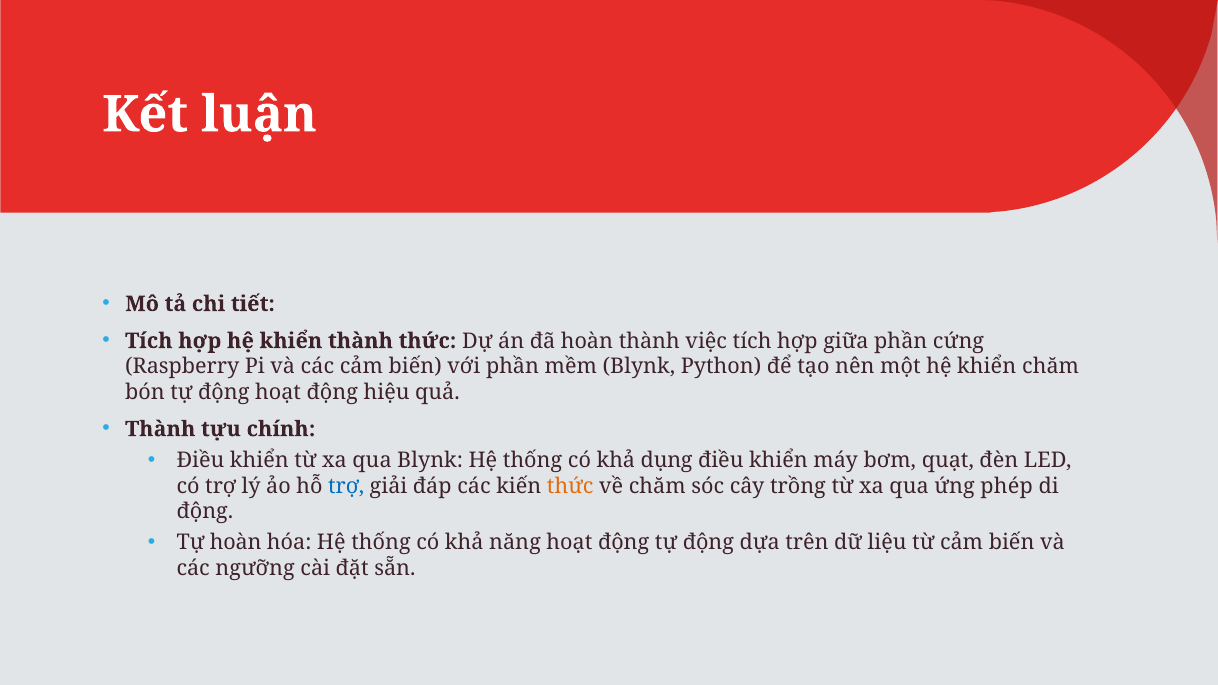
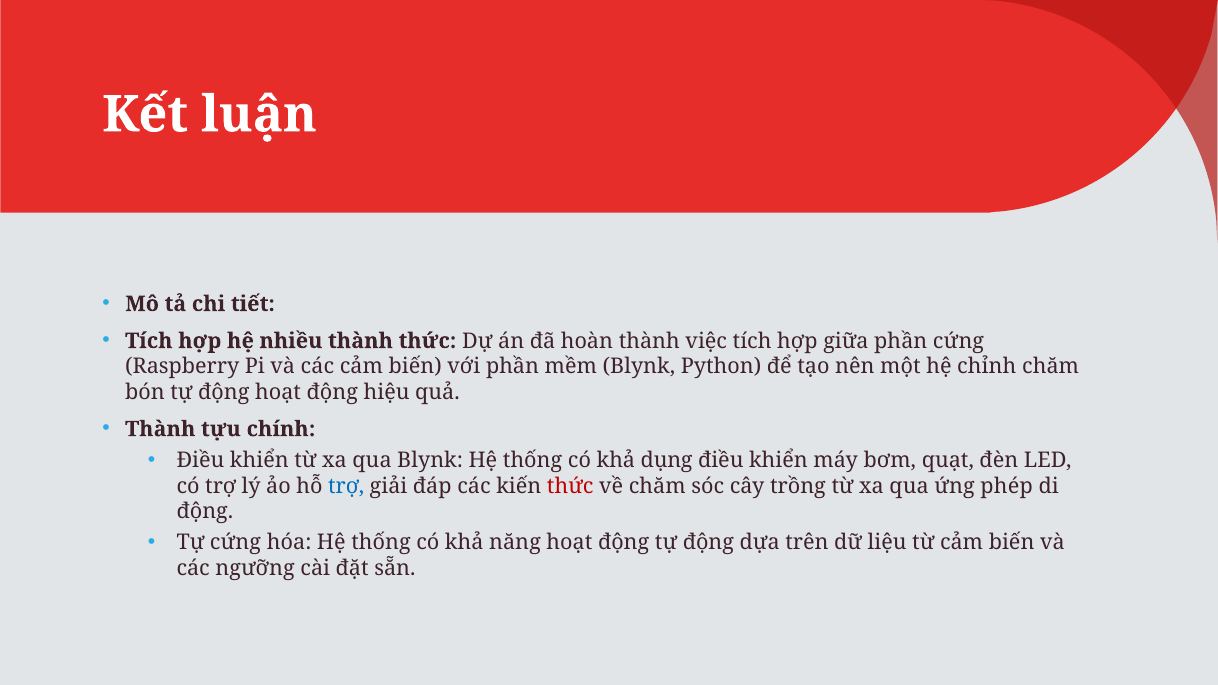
hợp hệ khiển: khiển -> nhiều (291, 341)
một hệ khiển: khiển -> chỉnh (987, 367)
thức colour: orange -> red (570, 486)
Tự hoàn: hoàn -> cứng (235, 543)
